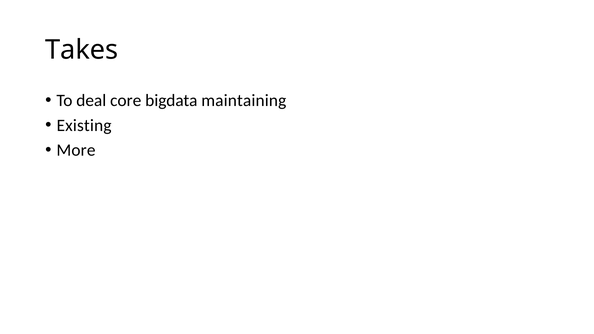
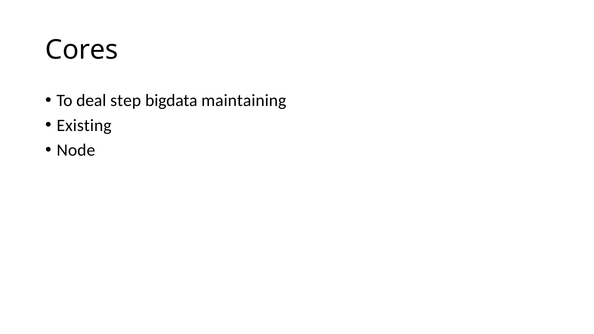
Takes: Takes -> Cores (82, 50)
core: core -> step (126, 100)
More: More -> Node (76, 150)
